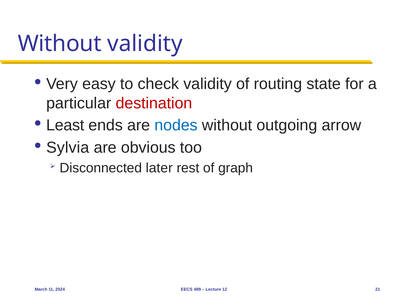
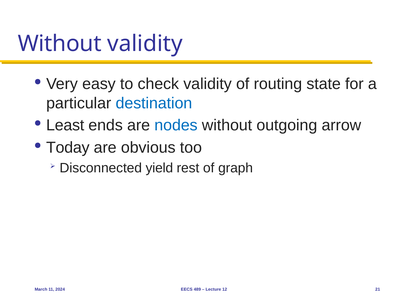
destination colour: red -> blue (154, 103)
Sylvia: Sylvia -> Today (68, 148)
later: later -> yield (159, 168)
